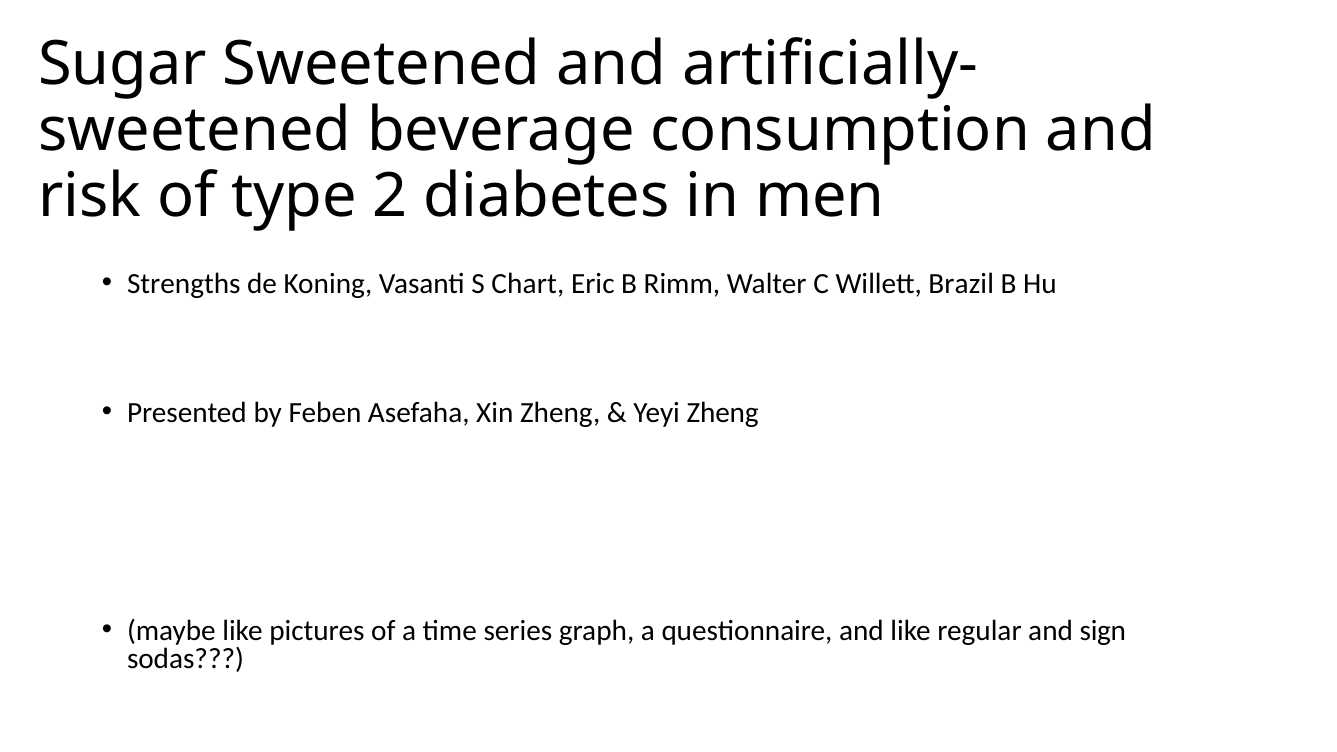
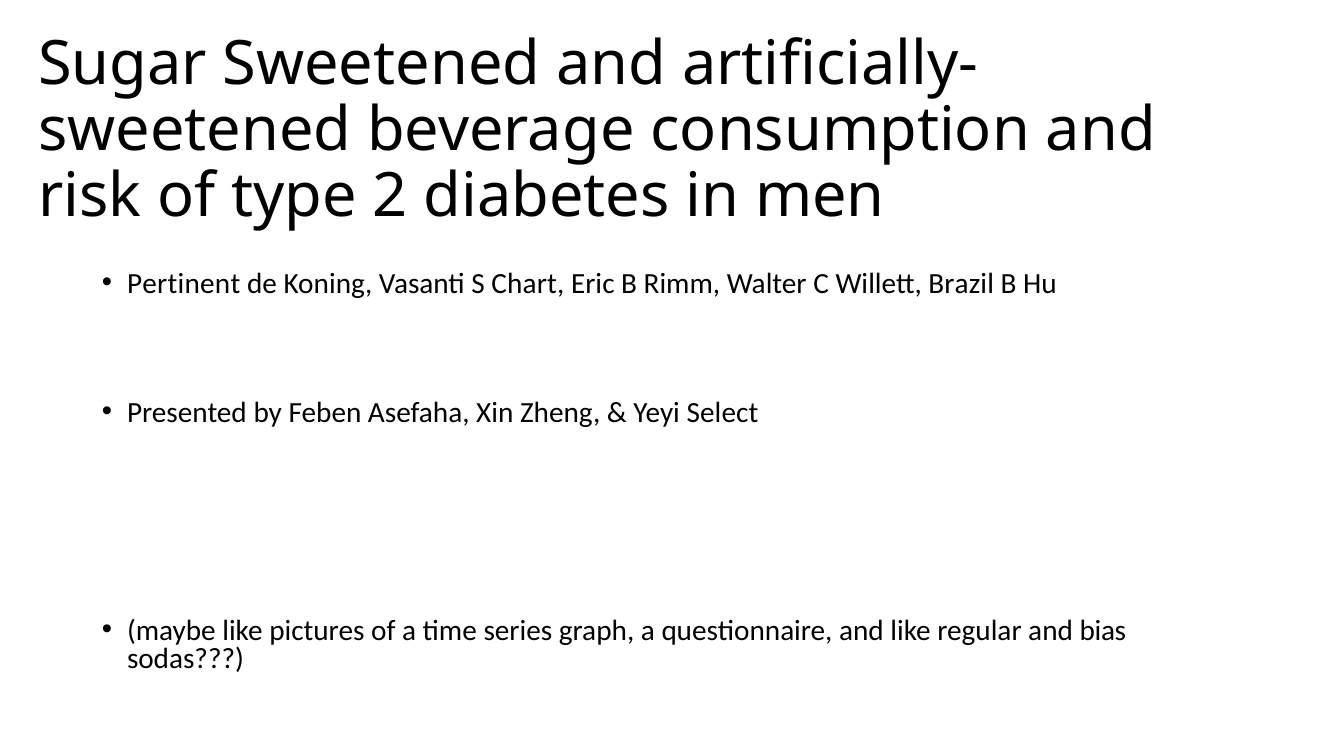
Strengths: Strengths -> Pertinent (184, 284)
Yeyi Zheng: Zheng -> Select (722, 413)
sign: sign -> bias (1103, 630)
